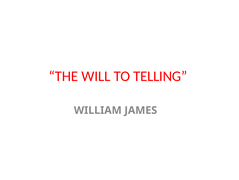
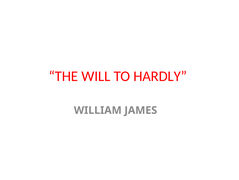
TELLING: TELLING -> HARDLY (160, 76)
